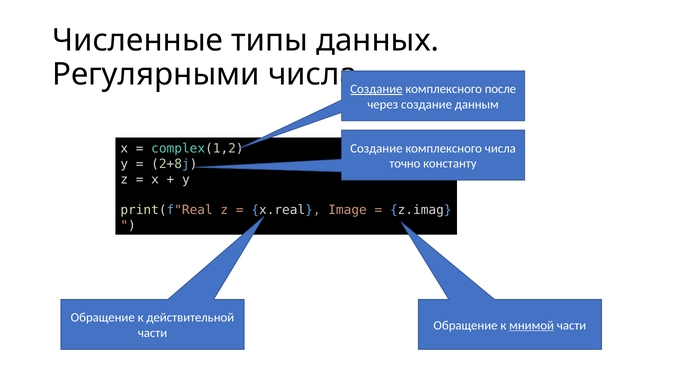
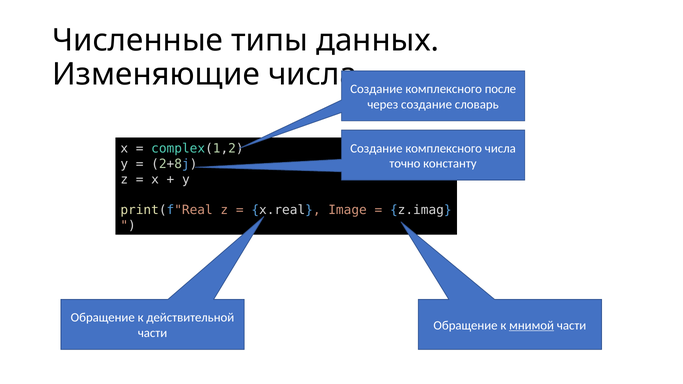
Регулярными: Регулярными -> Изменяющие (156, 74)
Создание underline: present -> none (376, 89)
данным: данным -> словарь (477, 104)
